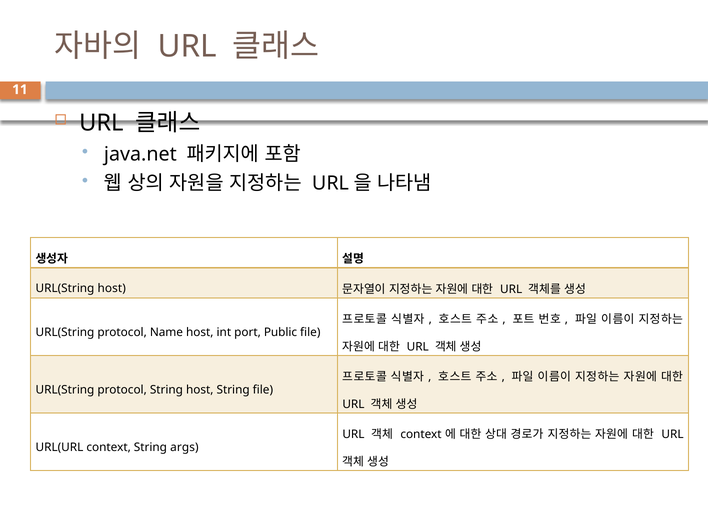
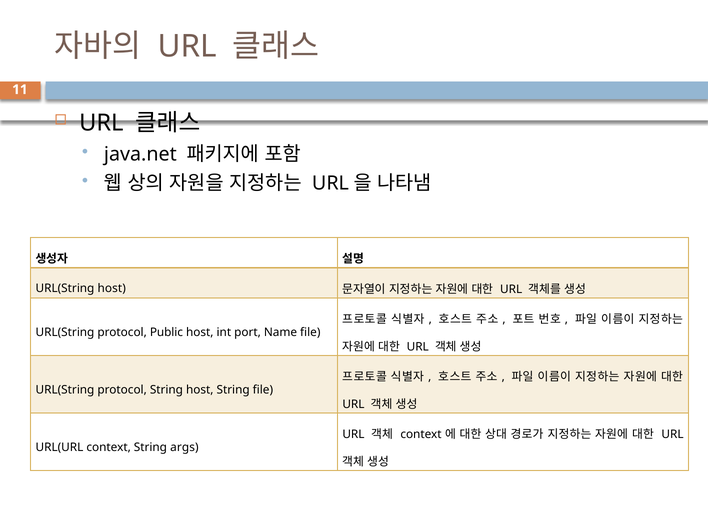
Name: Name -> Public (166, 332)
Public: Public -> Name (280, 332)
